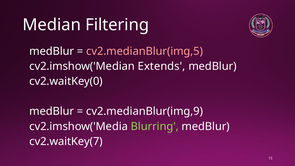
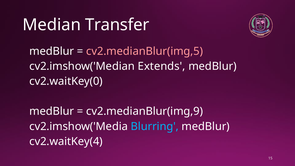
Filtering: Filtering -> Transfer (117, 25)
Blurring colour: light green -> light blue (155, 126)
cv2.waitKey(7: cv2.waitKey(7 -> cv2.waitKey(4 (66, 141)
